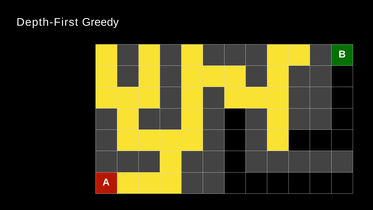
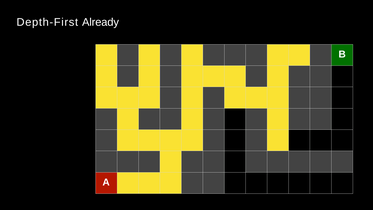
Greedy: Greedy -> Already (101, 22)
